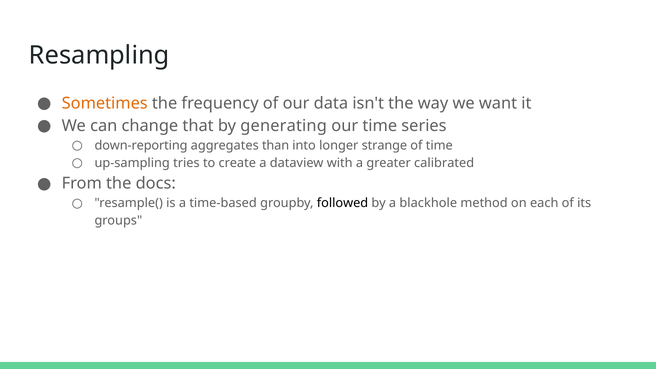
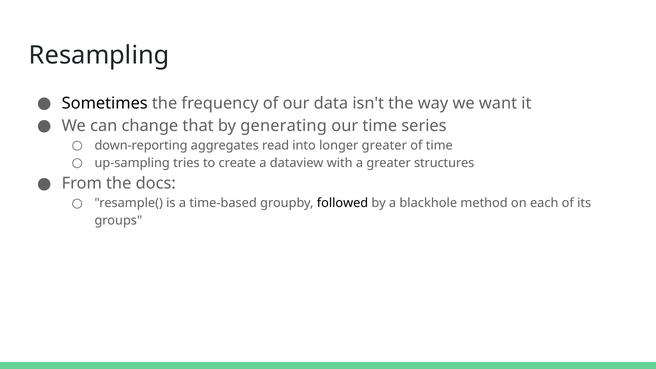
Sometimes colour: orange -> black (105, 103)
than: than -> read (276, 145)
longer strange: strange -> greater (384, 145)
calibrated: calibrated -> structures (444, 163)
